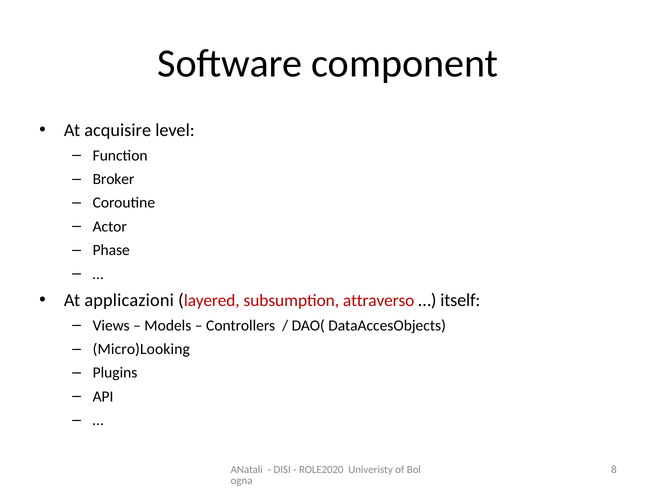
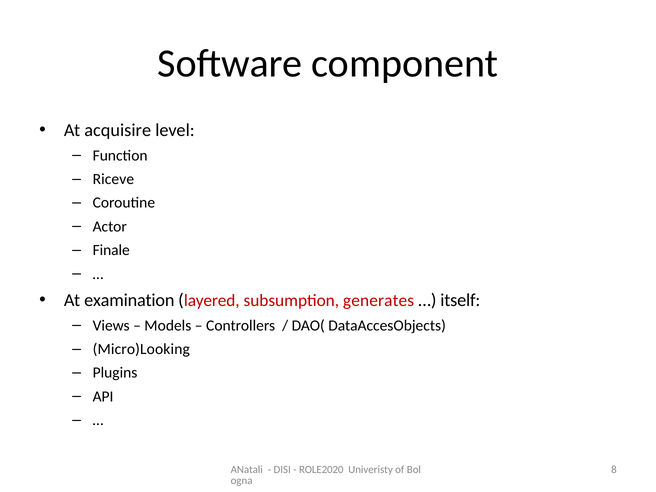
Broker: Broker -> Riceve (113, 179)
Phase: Phase -> Finale (111, 250)
applicazioni: applicazioni -> examination (129, 300)
attraverso: attraverso -> generates (379, 301)
